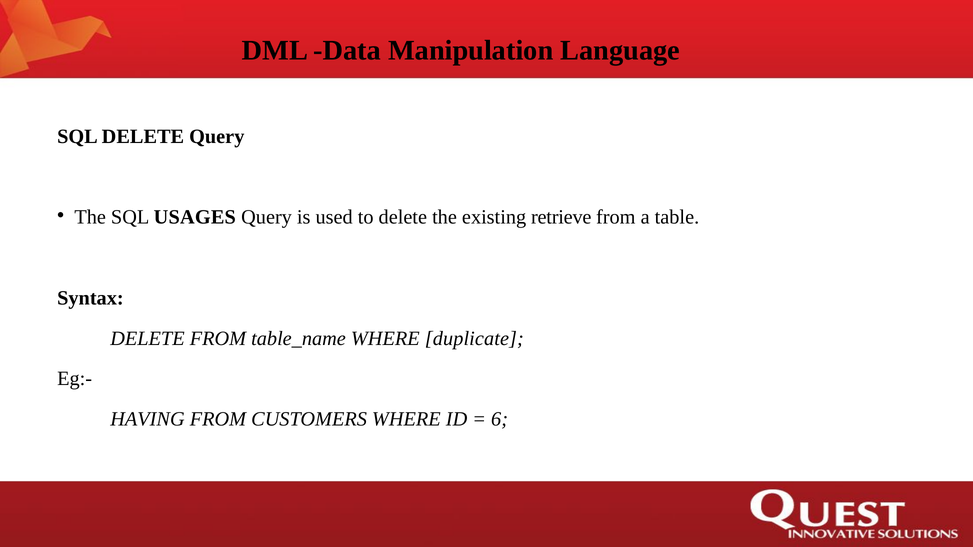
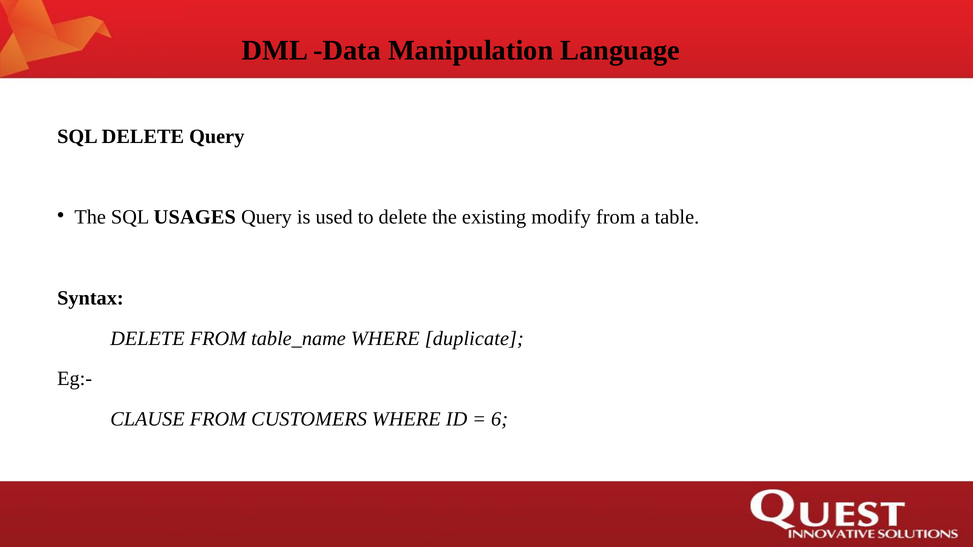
retrieve: retrieve -> modify (561, 217)
HAVING: HAVING -> CLAUSE (147, 419)
